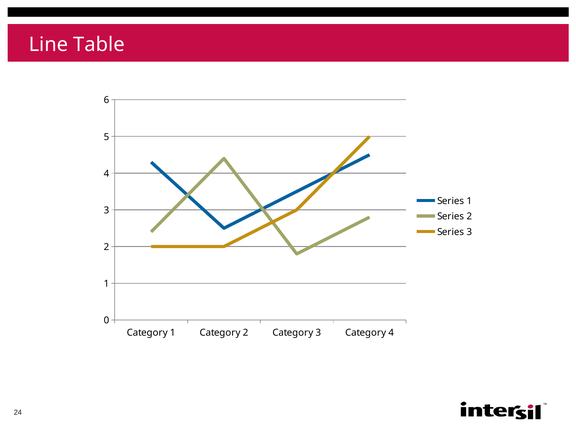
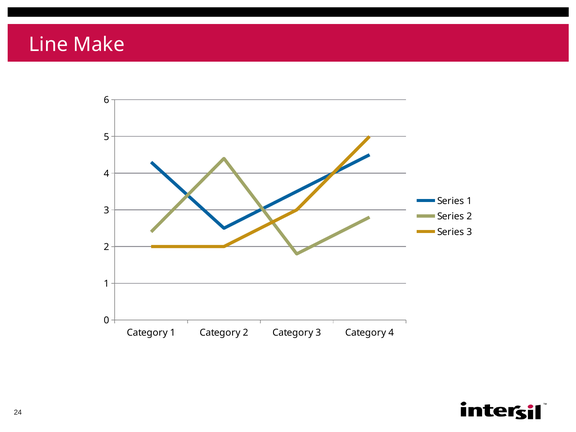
Table: Table -> Make (99, 45)
